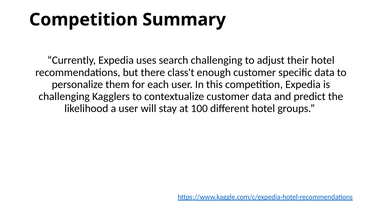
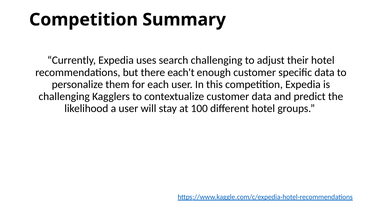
class't: class't -> each't (181, 72)
